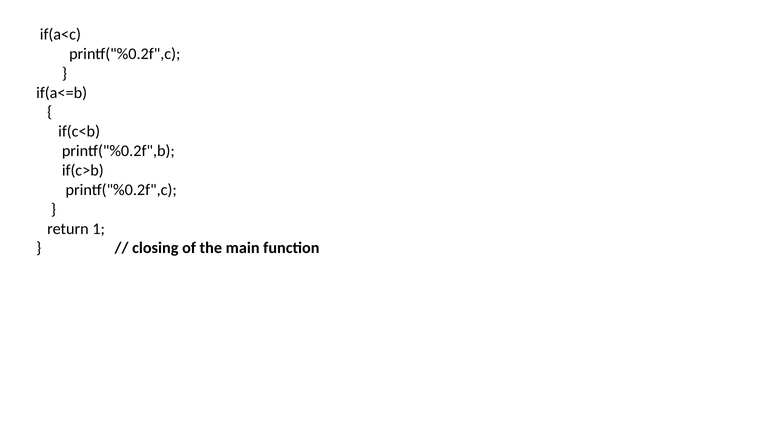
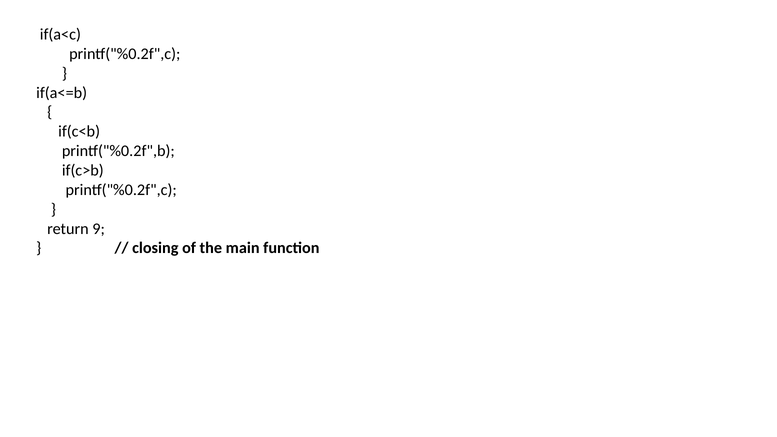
1: 1 -> 9 (99, 229)
